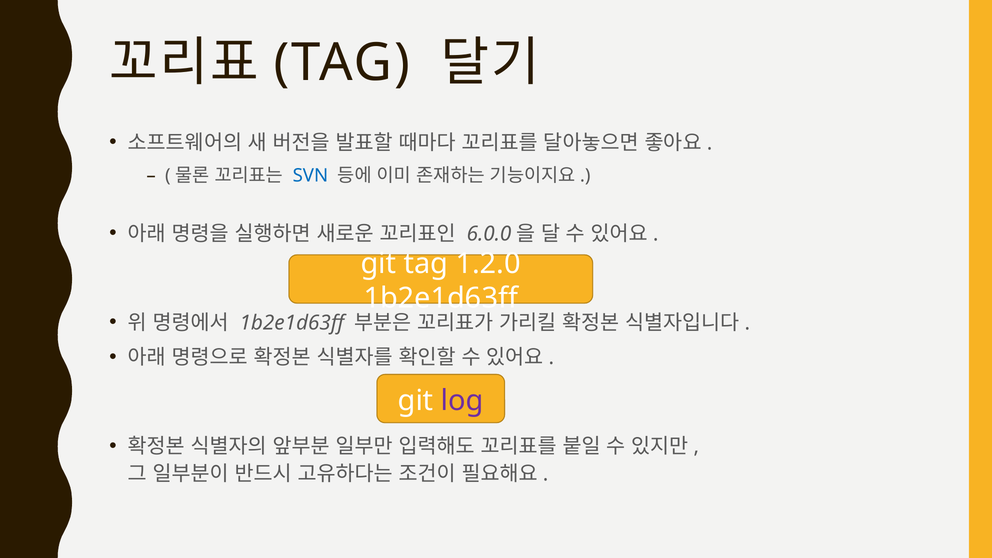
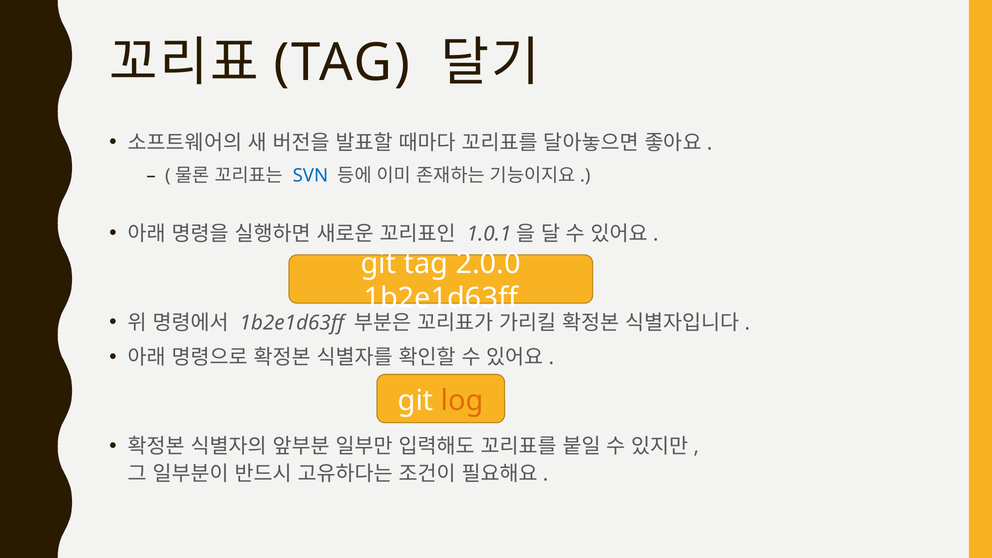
6.0.0: 6.0.0 -> 1.0.1 (489, 234)
1.2.0: 1.2.0 -> 2.0.0 (488, 264)
log colour: purple -> orange (462, 401)
